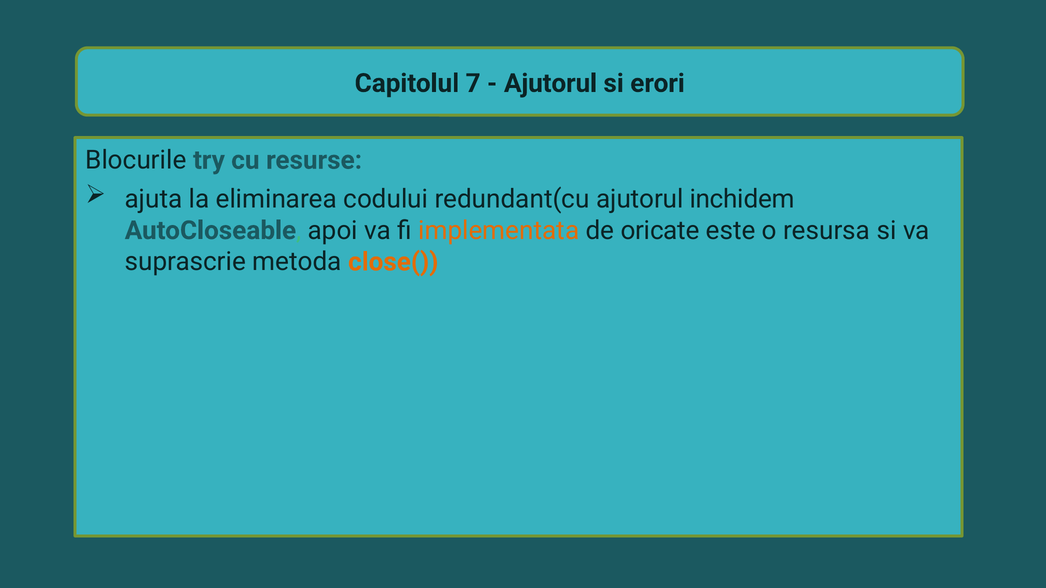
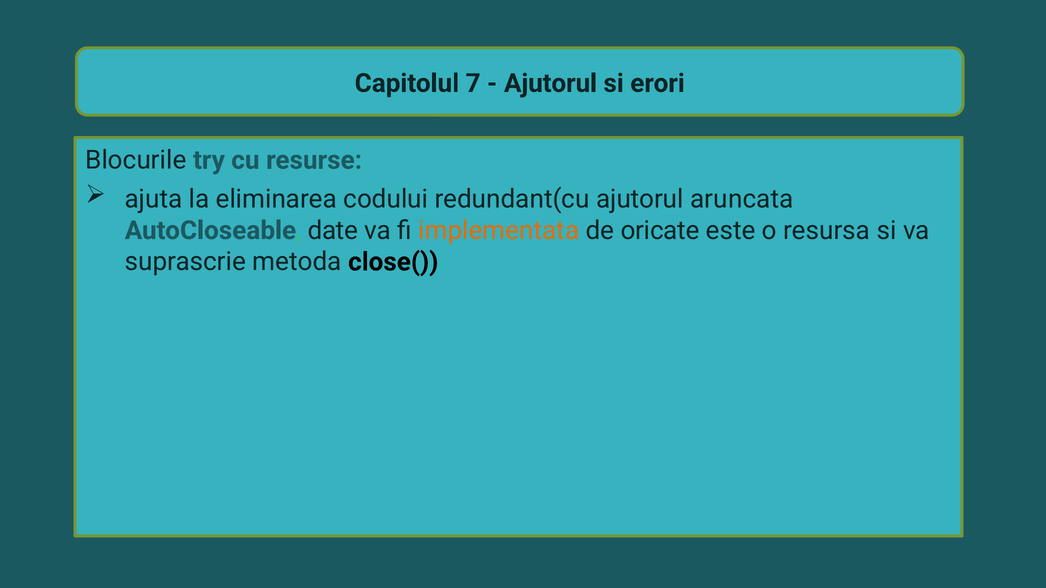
inchidem: inchidem -> aruncata (742, 199)
apoi: apoi -> date (333, 231)
close( colour: orange -> black (393, 262)
